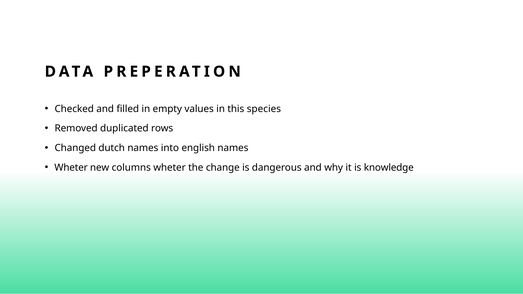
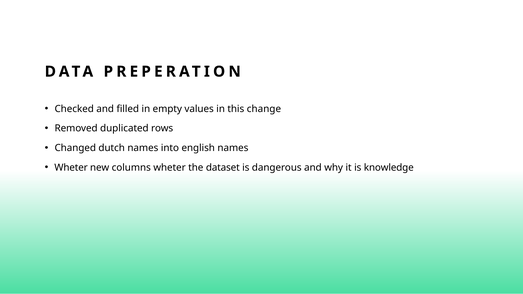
species: species -> change (264, 109)
change: change -> dataset (223, 168)
